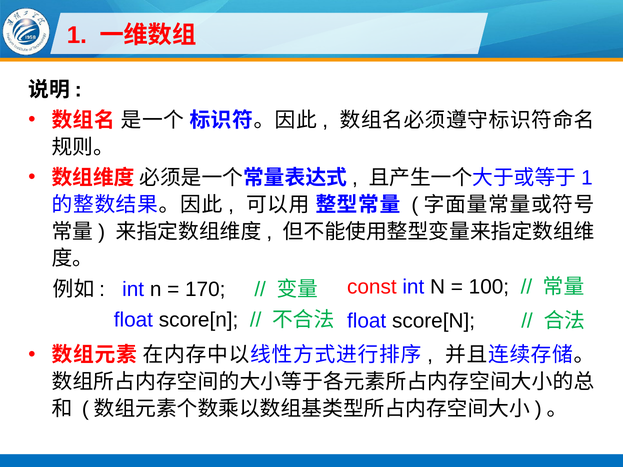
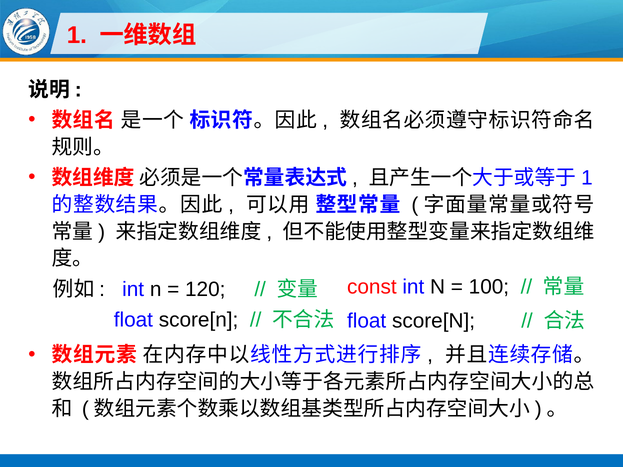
170: 170 -> 120 (205, 289)
